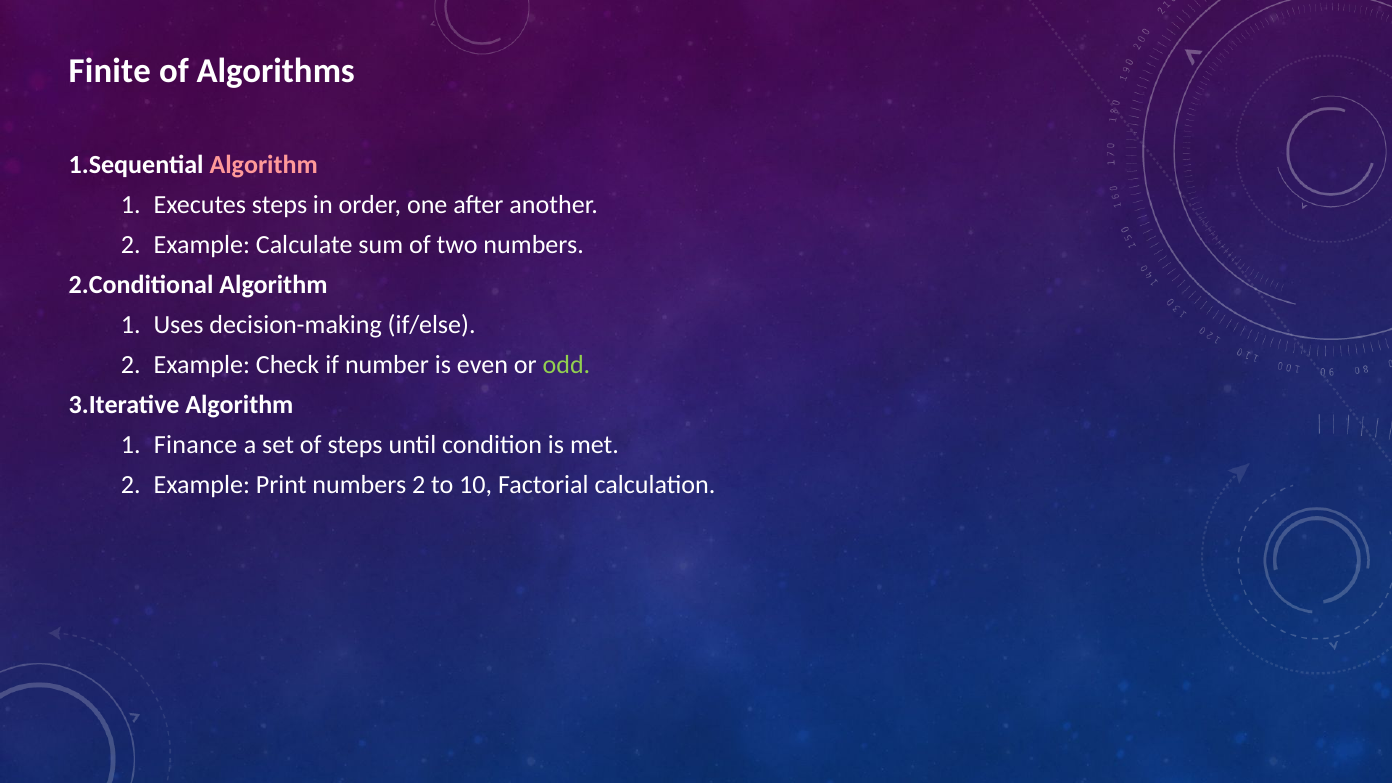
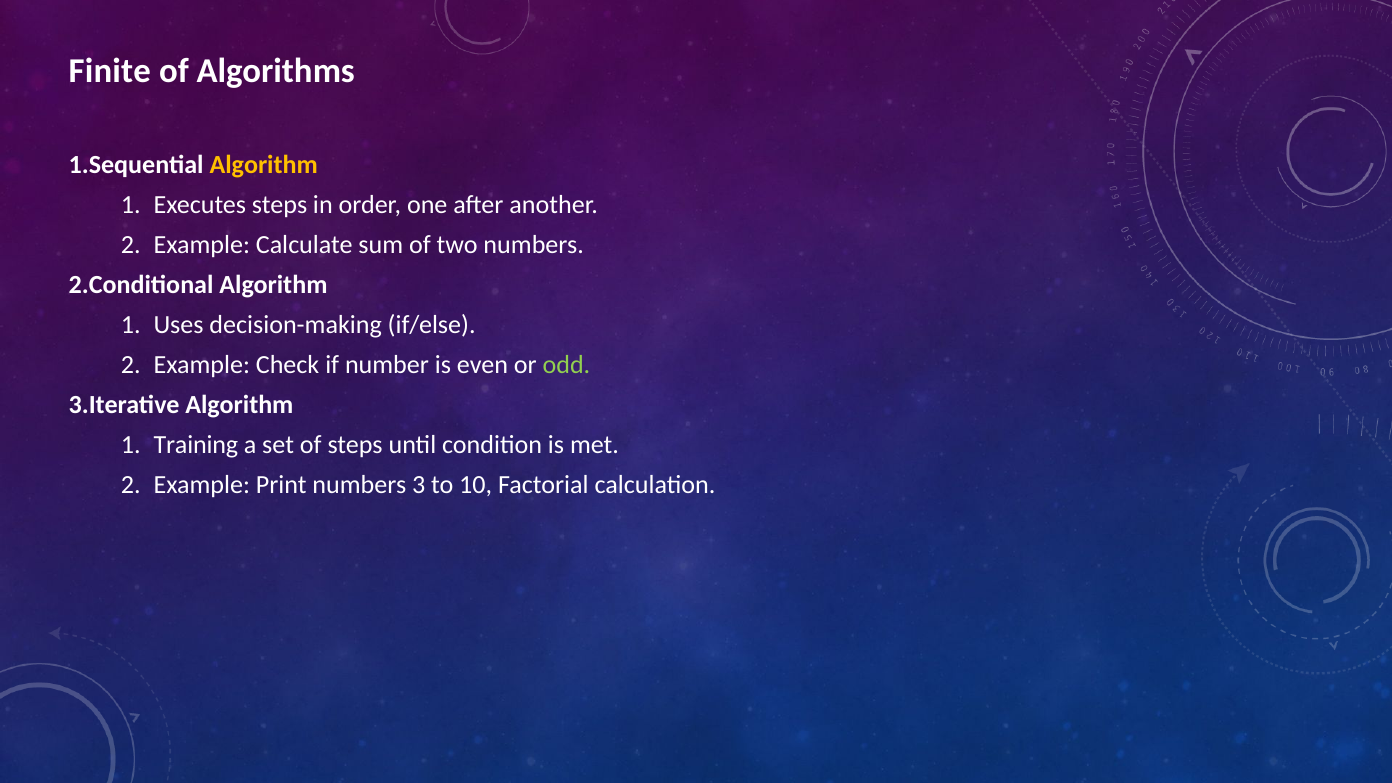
Algorithm colour: pink -> yellow (264, 165)
Finance: Finance -> Training (196, 445)
numbers 2: 2 -> 3 (419, 485)
